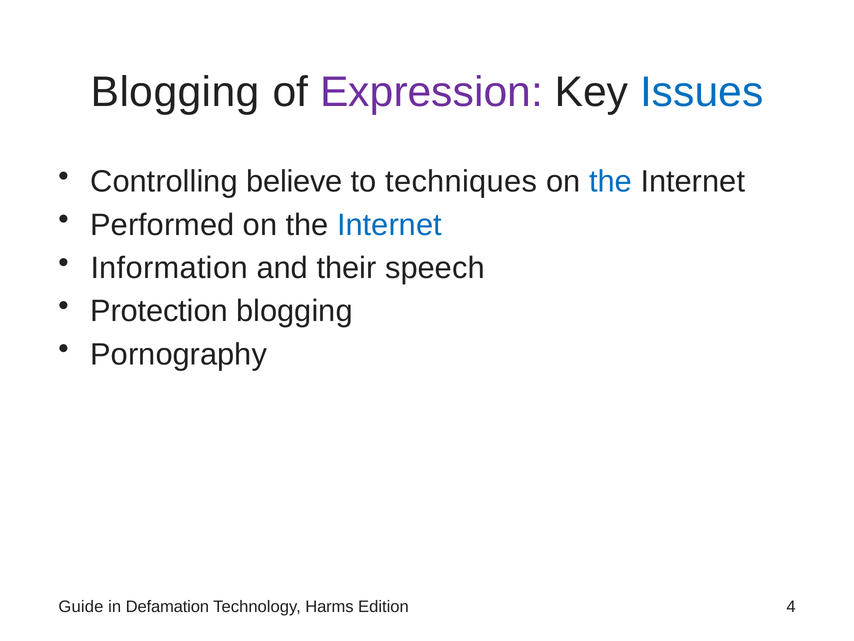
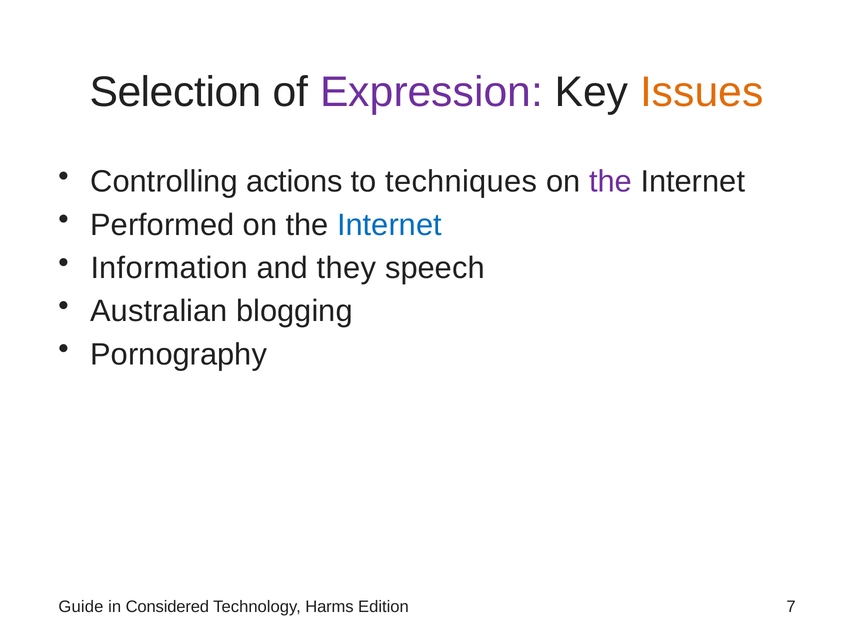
Blogging: Blogging -> Selection (176, 92)
Issues colour: blue -> orange (702, 92)
believe: believe -> actions (294, 182)
the colour: blue -> purple (611, 182)
their: their -> they (346, 268)
Protection: Protection -> Australian (159, 311)
Defamation: Defamation -> Considered (167, 606)
4: 4 -> 7 (791, 606)
